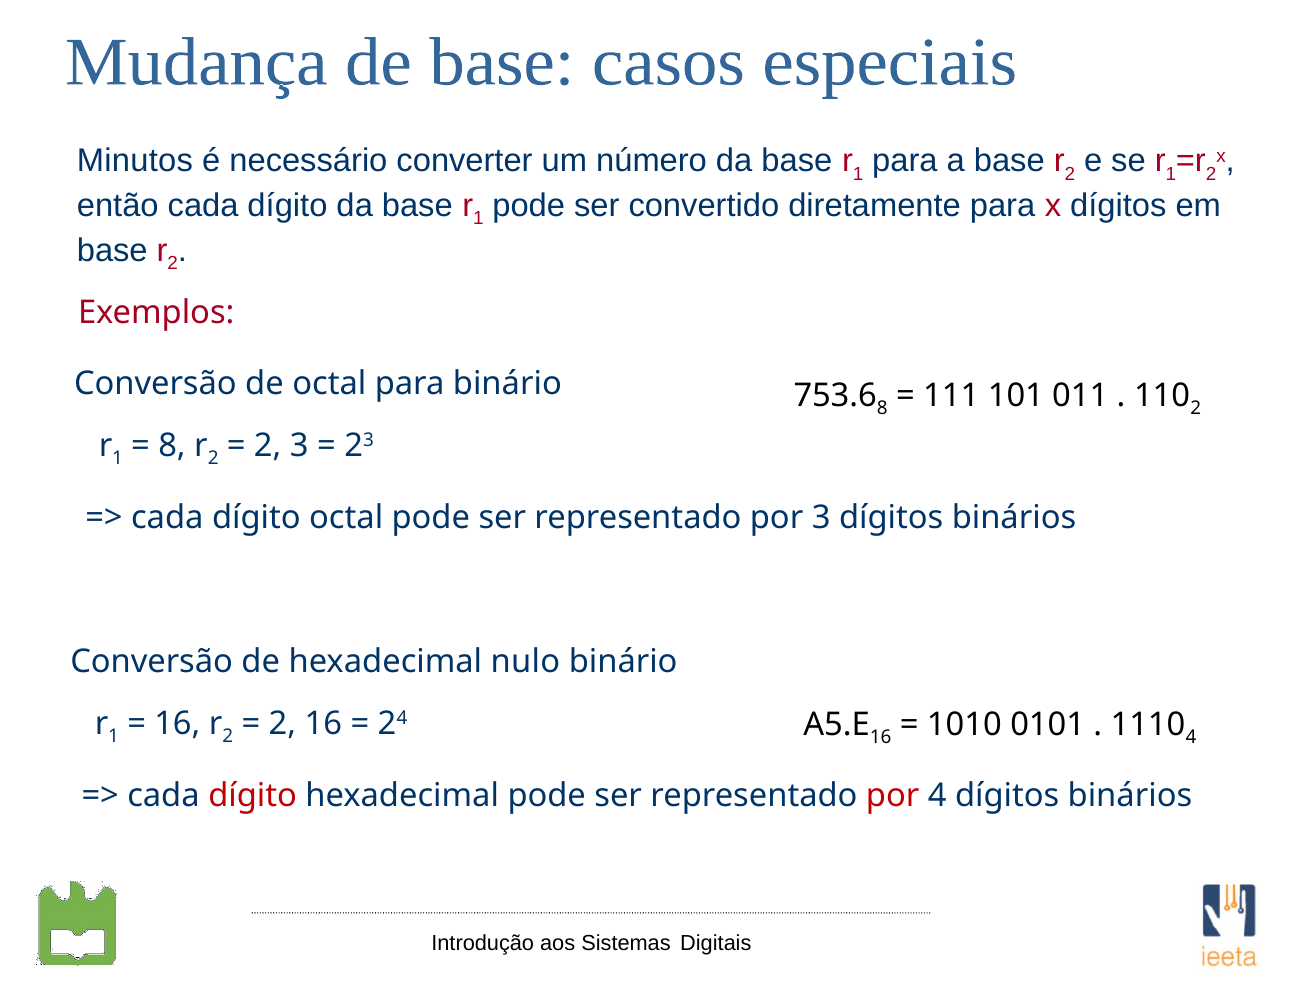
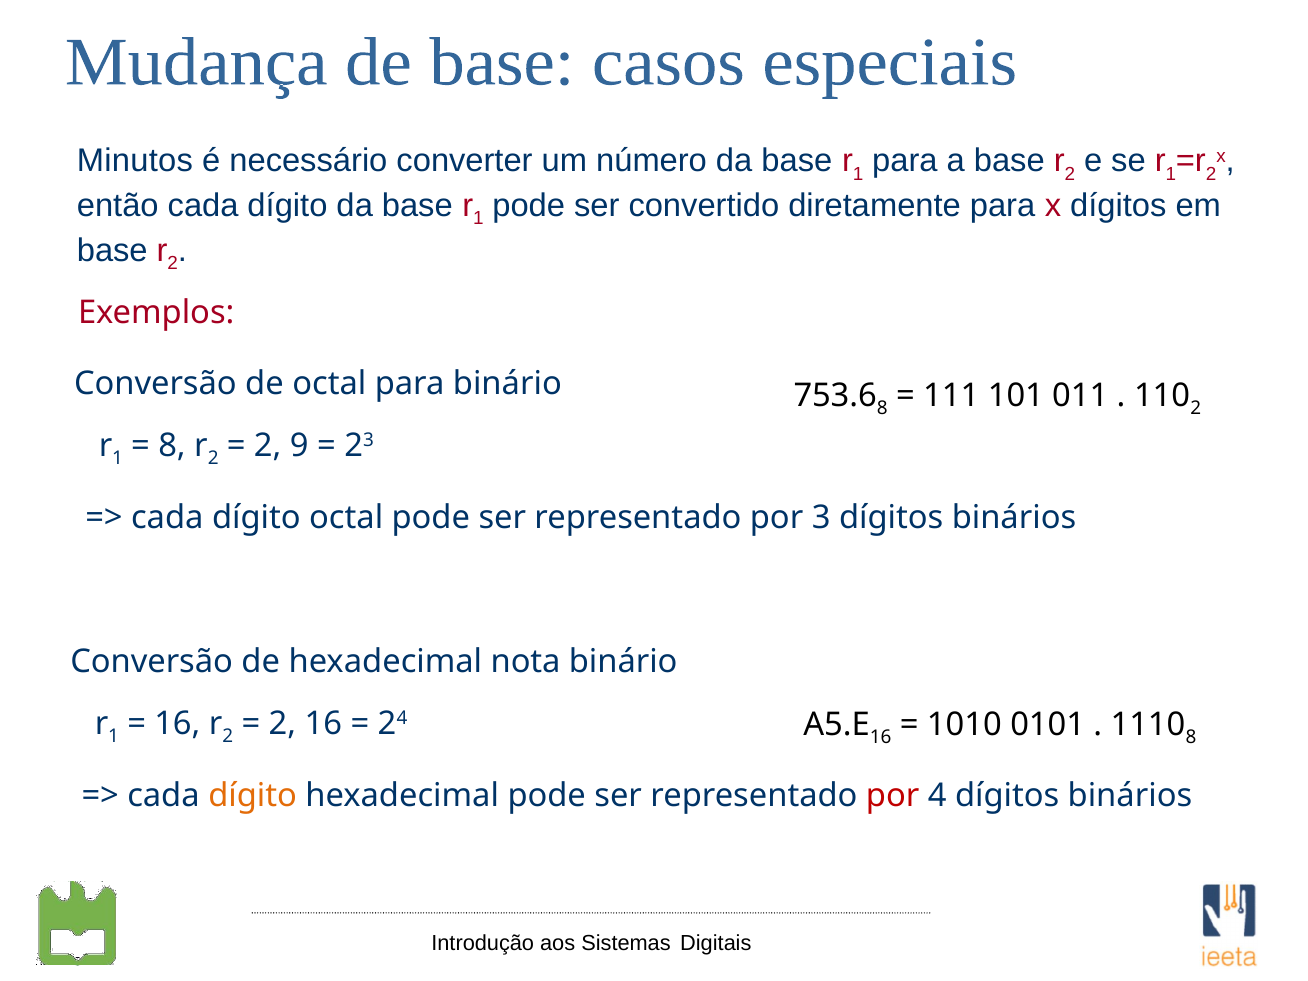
2 3: 3 -> 9 (299, 446)
nulo: nulo -> nota (526, 662)
4: 4 -> 8 (1191, 738)
dígito colour: red -> orange (253, 796)
